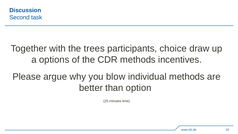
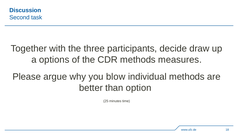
trees: trees -> three (94, 48)
choice: choice -> decide (173, 48)
incentives: incentives -> measures (180, 60)
